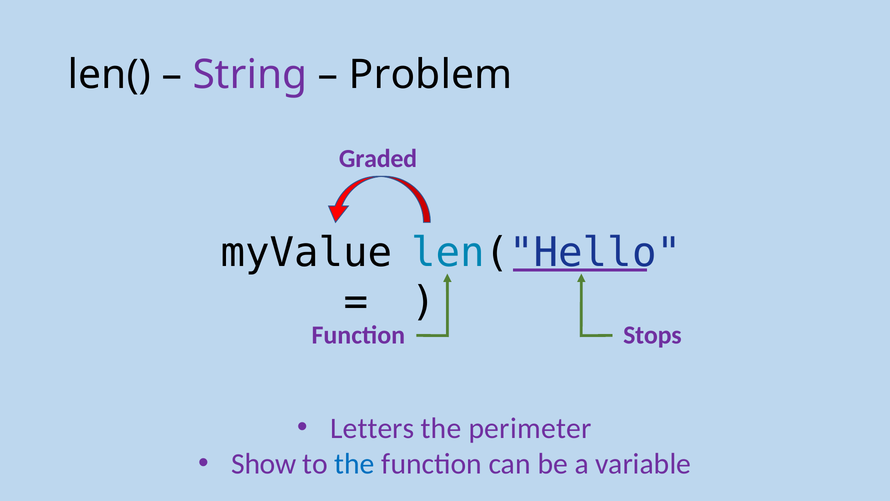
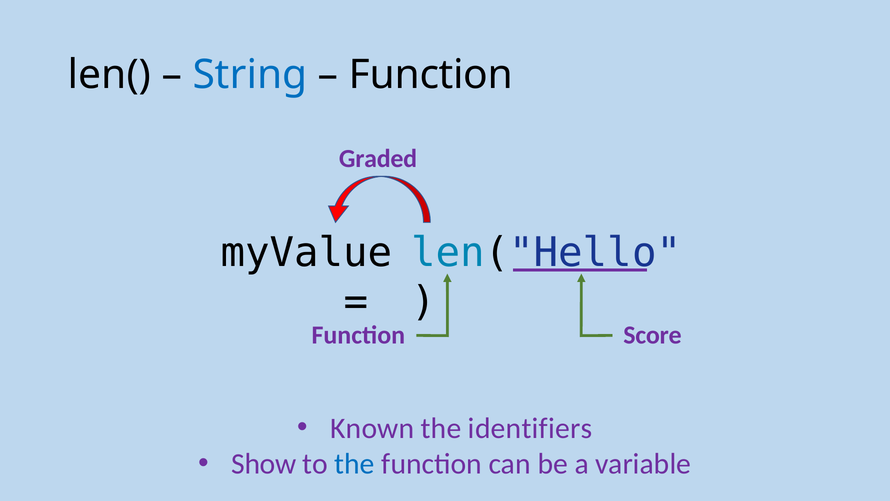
String colour: purple -> blue (250, 75)
Problem: Problem -> Function (431, 75)
Stops: Stops -> Score (652, 335)
Letters: Letters -> Known (372, 428)
perimeter: perimeter -> identifiers (530, 428)
